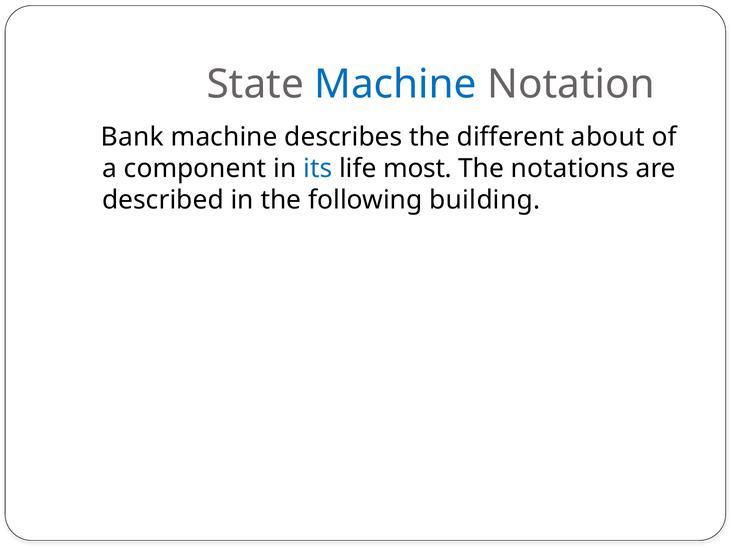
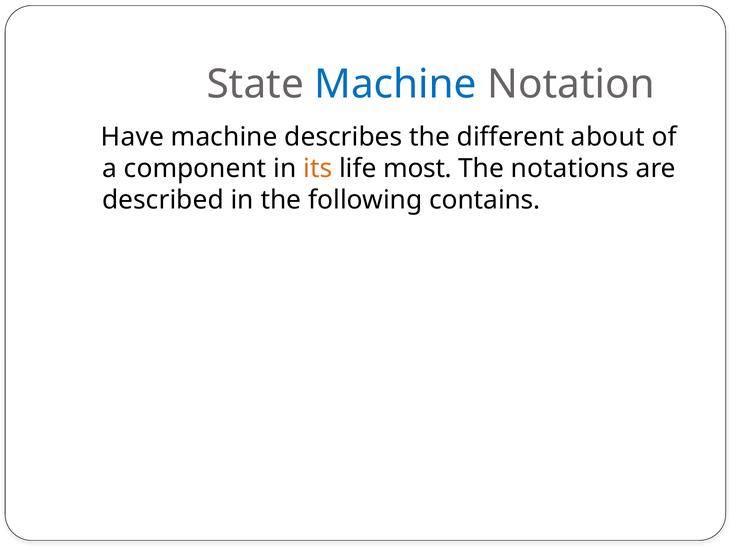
Bank: Bank -> Have (132, 137)
its colour: blue -> orange (318, 169)
building: building -> contains (485, 200)
